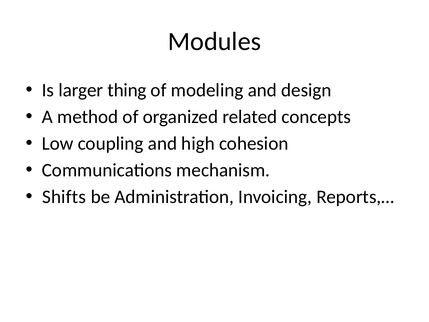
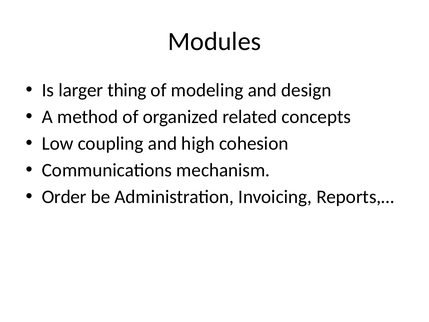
Shifts: Shifts -> Order (64, 197)
